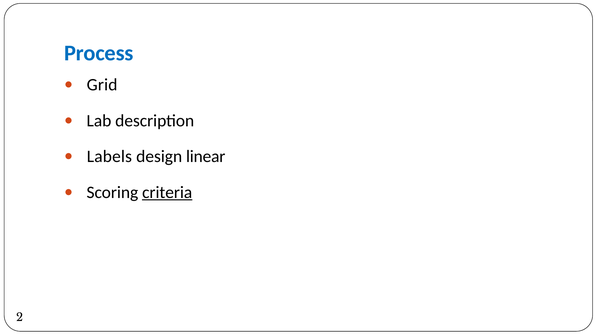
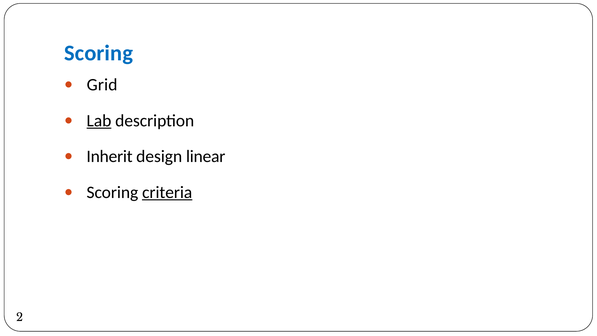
Process: Process -> Scoring (99, 53)
Lab underline: none -> present (99, 121)
Labels: Labels -> Inherit (110, 156)
